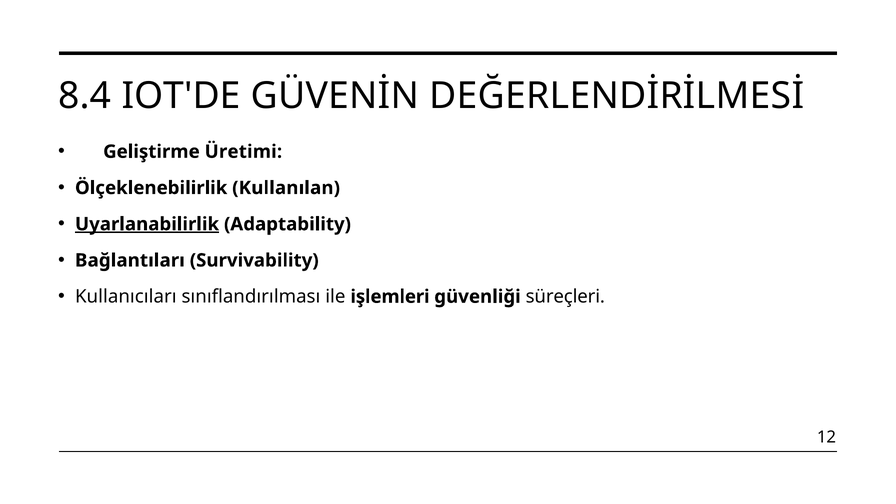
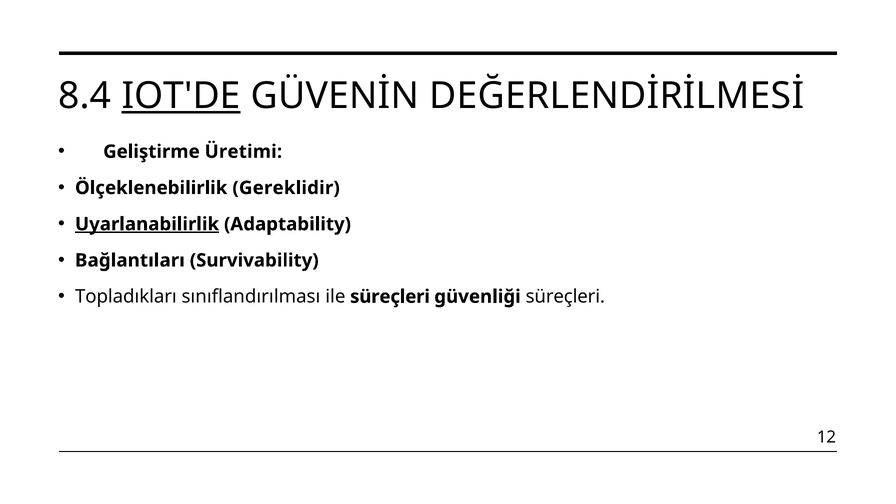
IOT'DE underline: none -> present (181, 96)
Kullanılan: Kullanılan -> Gereklidir (286, 188)
Kullanıcıları: Kullanıcıları -> Topladıkları (126, 297)
ile işlemleri: işlemleri -> süreçleri (390, 297)
